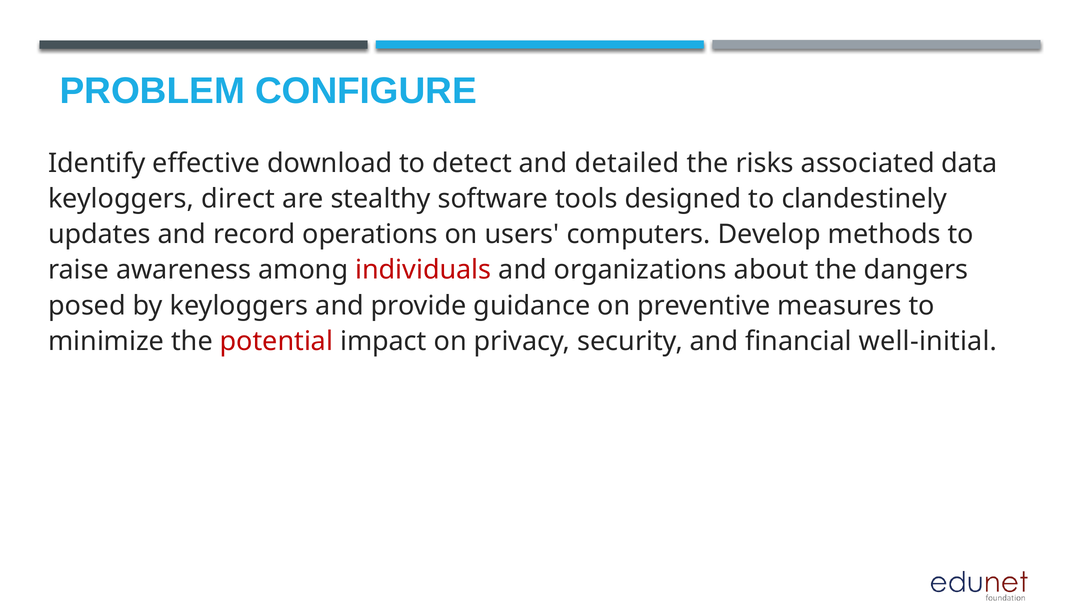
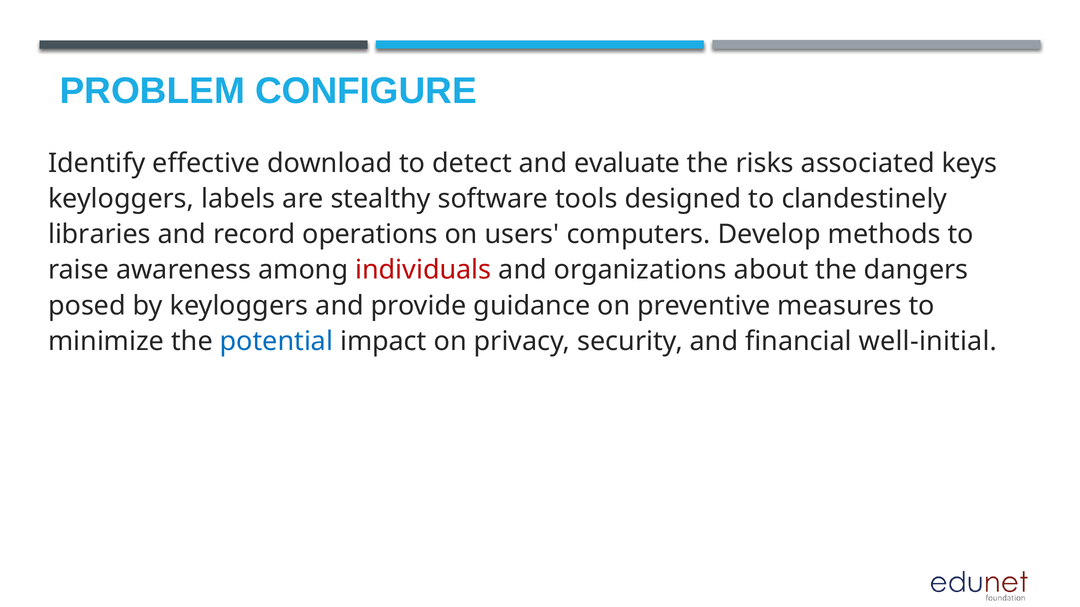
detailed: detailed -> evaluate (627, 163)
data: data -> keys (969, 163)
direct: direct -> labels (238, 199)
updates: updates -> libraries (99, 235)
potential colour: red -> blue (276, 341)
